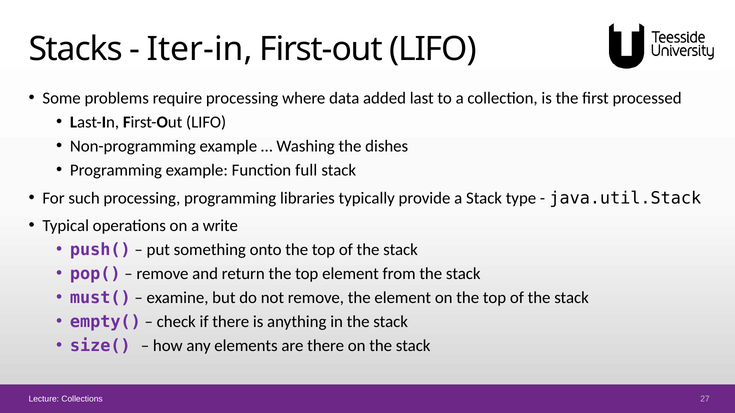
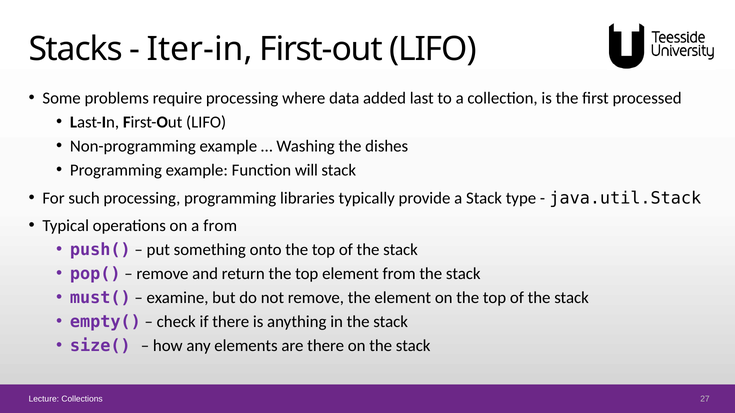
full: full -> will (306, 170)
a write: write -> from (220, 226)
